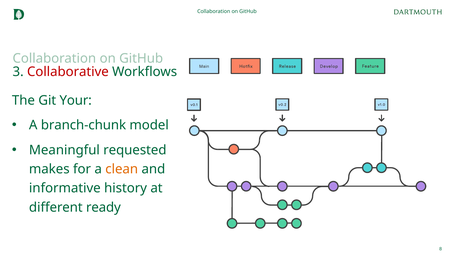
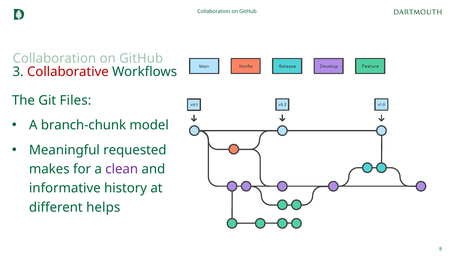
Your: Your -> Files (76, 100)
clean colour: orange -> purple (122, 169)
ready: ready -> helps (103, 207)
